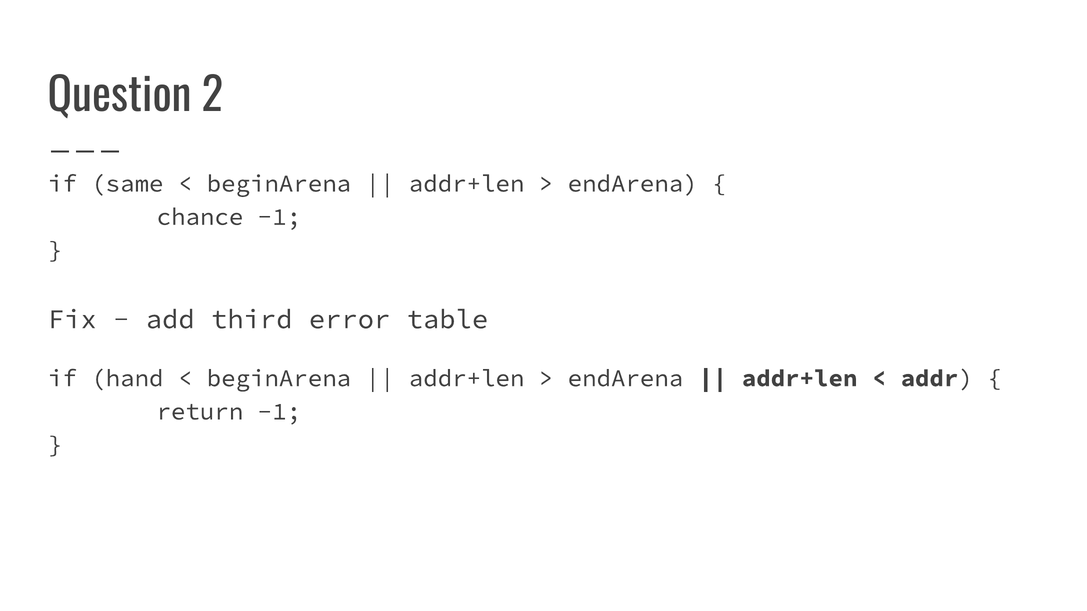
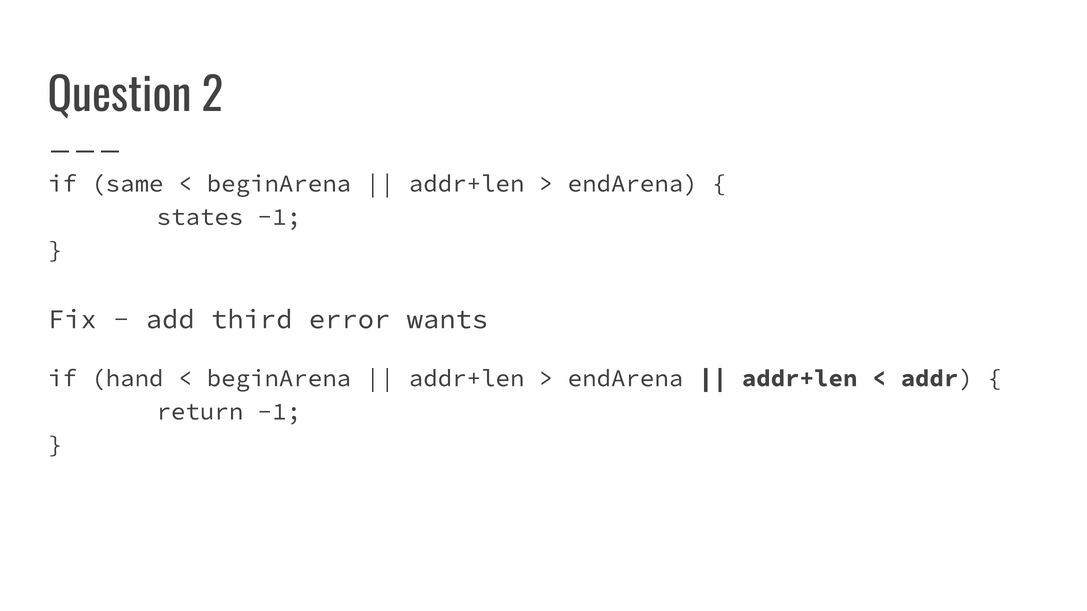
chance: chance -> states (200, 217)
table: table -> wants (447, 319)
